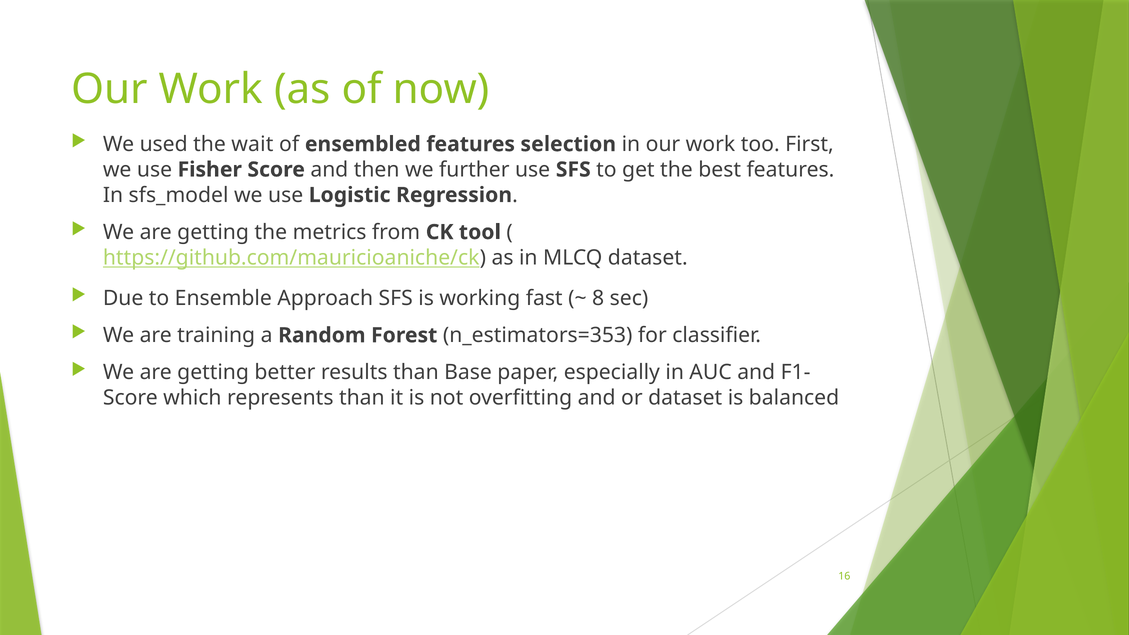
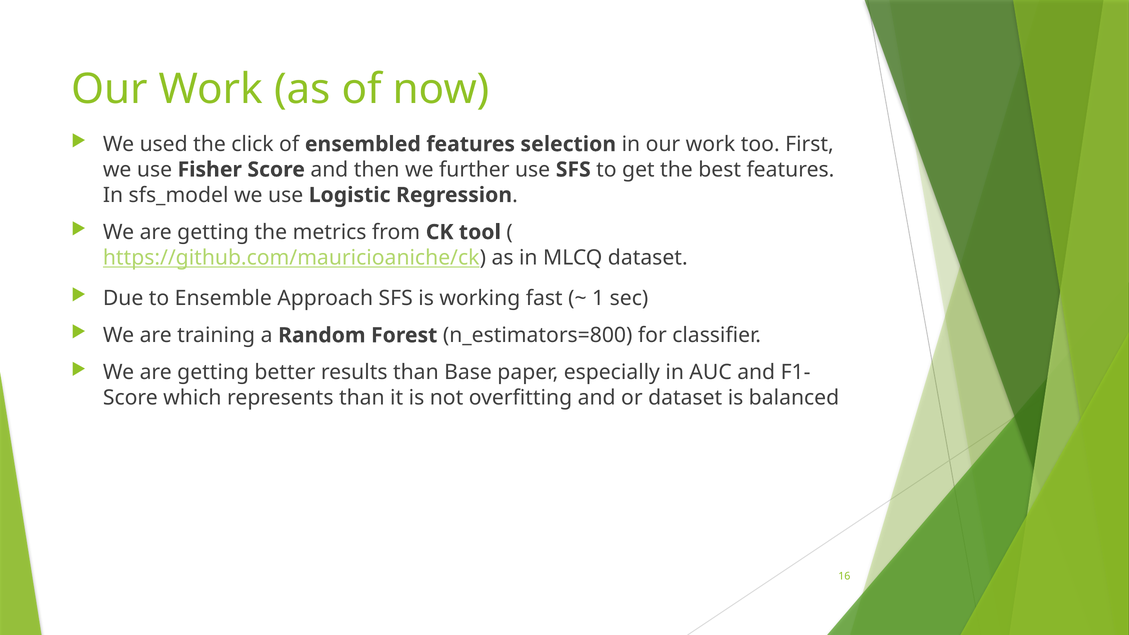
wait: wait -> click (252, 144)
8: 8 -> 1 (598, 298)
n_estimators=353: n_estimators=353 -> n_estimators=800 (538, 335)
